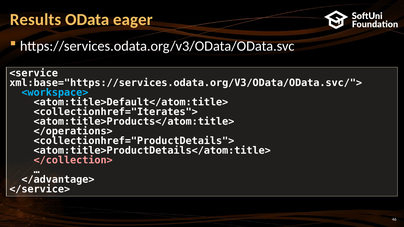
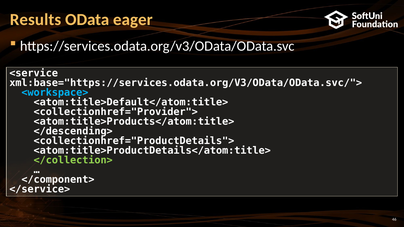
<collectionhref="Iterates">: <collectionhref="Iterates"> -> <collectionhref="Provider"> (116, 112)
</operations>: </operations> -> </descending> (73, 131)
</collection> colour: pink -> light green (73, 160)
</advantage>: </advantage> -> </component> (58, 180)
